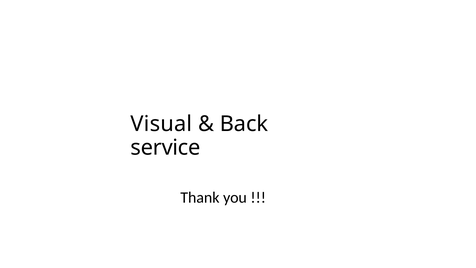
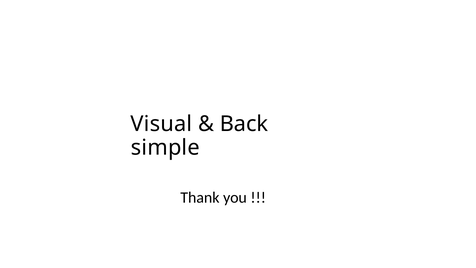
service: service -> simple (165, 147)
